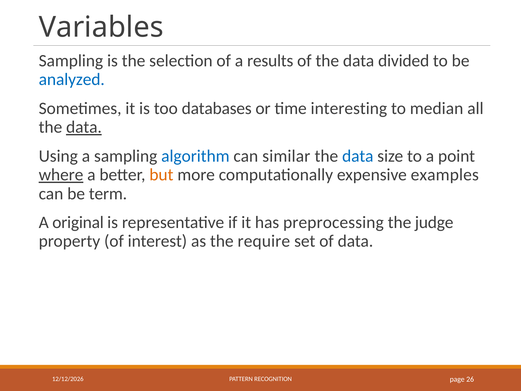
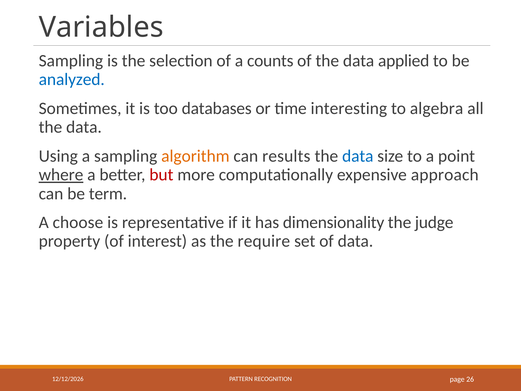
results: results -> counts (270, 61)
divided: divided -> applied (404, 61)
median: median -> algebra (437, 108)
data underline: present -> none (84, 127)
algorithm colour: blue -> orange (195, 156)
similar: similar -> results (286, 156)
but colour: orange -> red (161, 175)
examples: examples -> approach (445, 175)
original: original -> choose (78, 222)
preprocessing: preprocessing -> dimensionality (334, 222)
